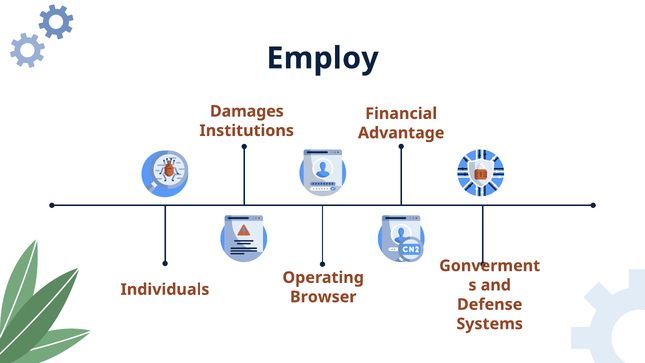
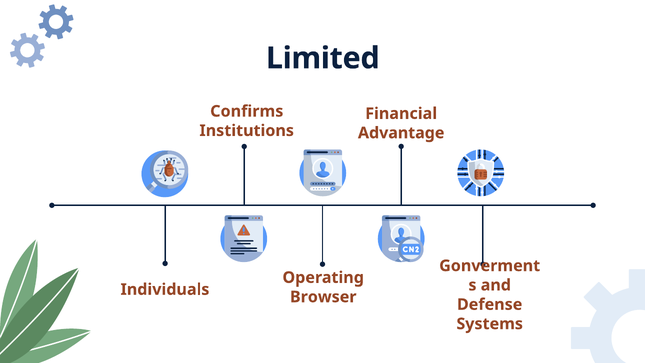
Employ: Employ -> Limited (323, 58)
Damages: Damages -> Confirms (247, 111)
